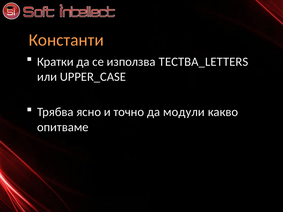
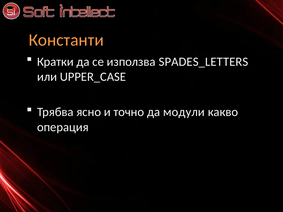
ТЕСТВА_LETTERS: ТЕСТВА_LETTERS -> SPADES_LETTERS (204, 62)
опитваме: опитваме -> операция (63, 127)
